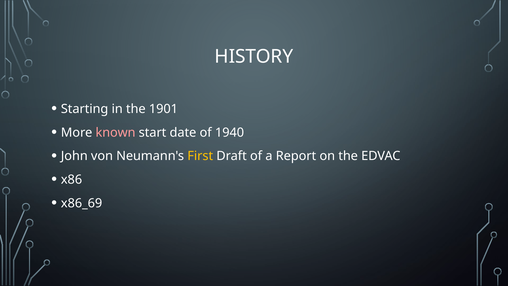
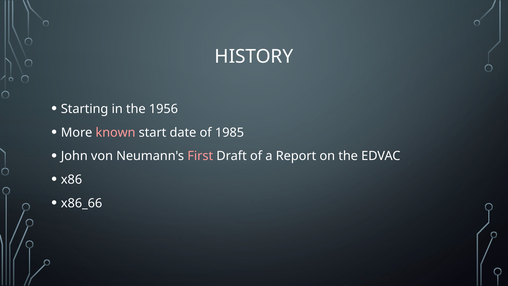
1901: 1901 -> 1956 (163, 109)
1940: 1940 -> 1985 (230, 132)
First colour: yellow -> pink (200, 156)
x86_69: x86_69 -> x86_66 (82, 203)
